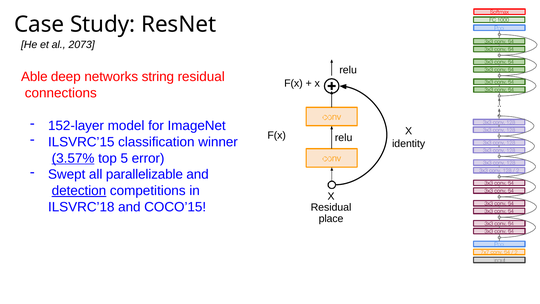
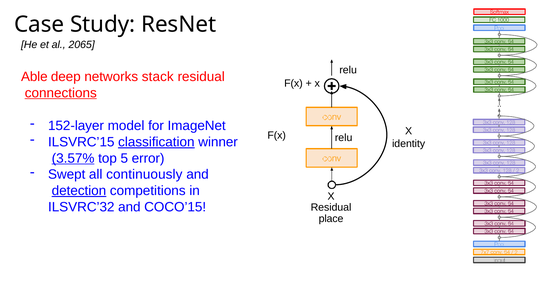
2073: 2073 -> 2065 (82, 45)
string: string -> stack (158, 77)
connections underline: none -> present (61, 93)
classification underline: none -> present (156, 142)
parallelizable: parallelizable -> continuously (144, 174)
ILSVRC’18: ILSVRC’18 -> ILSVRC’32 (81, 207)
